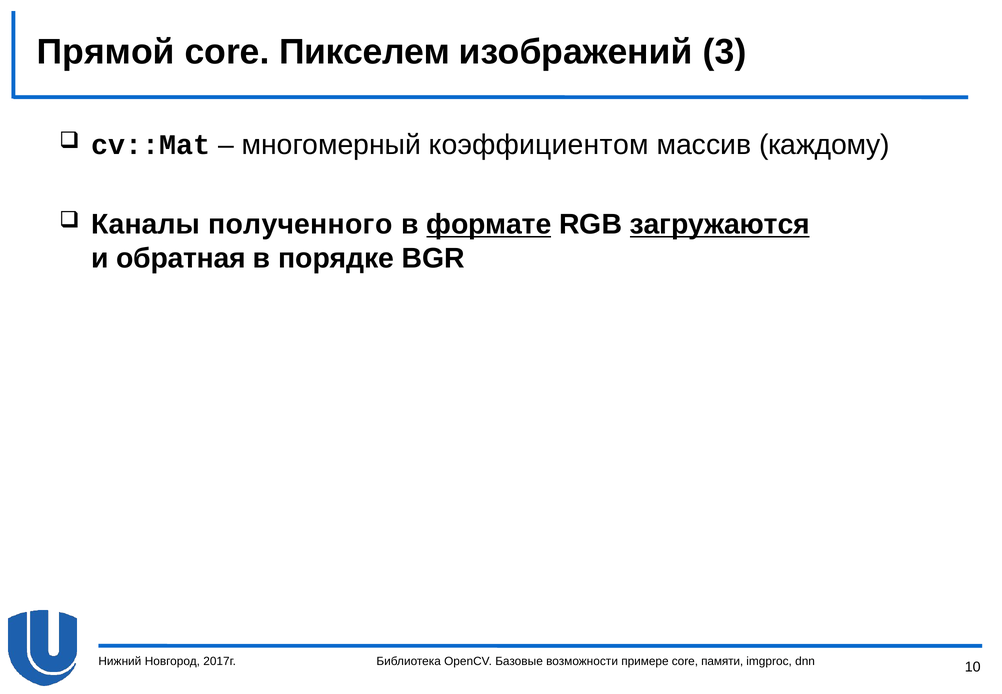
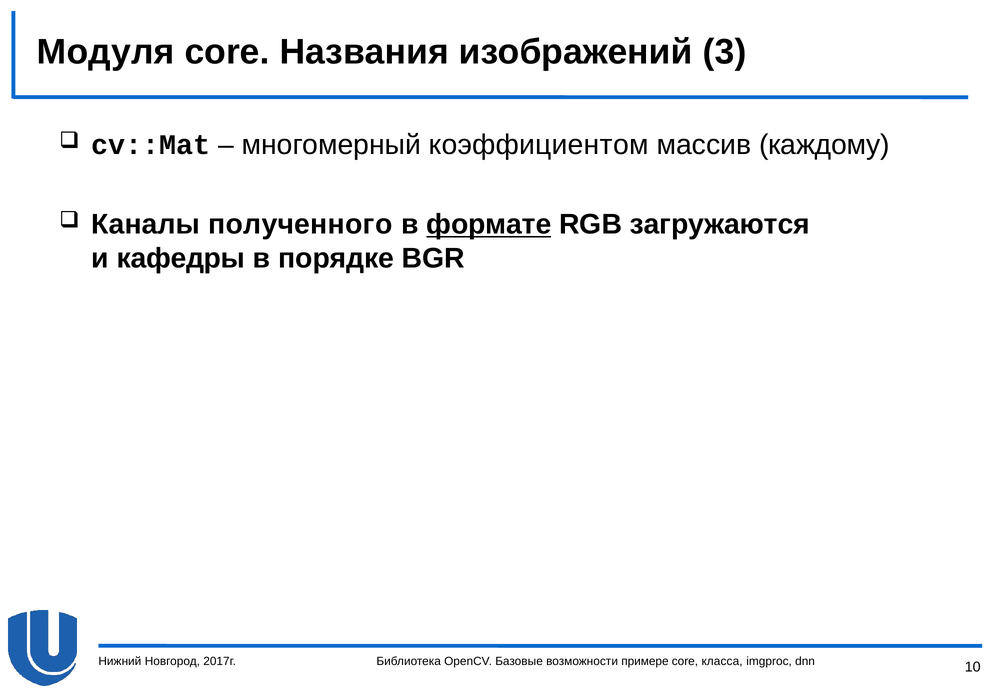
Прямой: Прямой -> Модуля (106, 52)
Пикселем: Пикселем -> Названия (364, 52)
загружаются underline: present -> none (720, 224)
обратная: обратная -> кафедры (181, 258)
памяти: памяти -> класса (722, 661)
